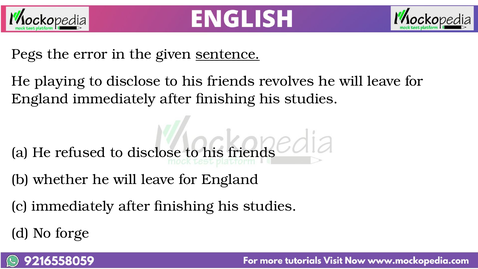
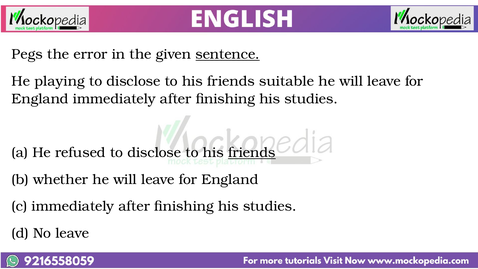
revolves: revolves -> suitable (287, 81)
friends underline: none -> present (252, 153)
No forge: forge -> leave (72, 233)
